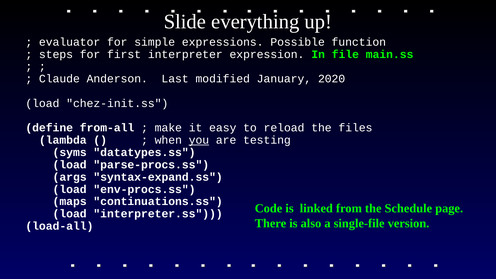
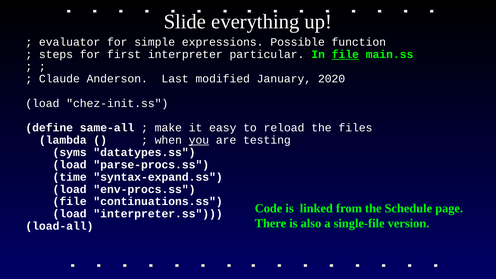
expression: expression -> particular (267, 54)
file underline: none -> present (345, 54)
from-all: from-all -> same-all (107, 128)
args: args -> time (70, 177)
maps: maps -> file (70, 202)
